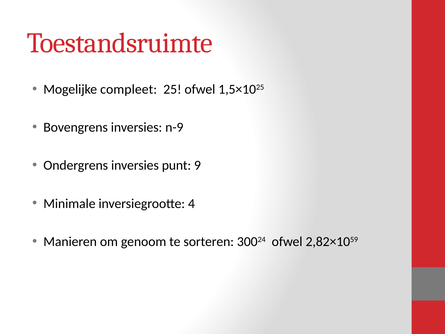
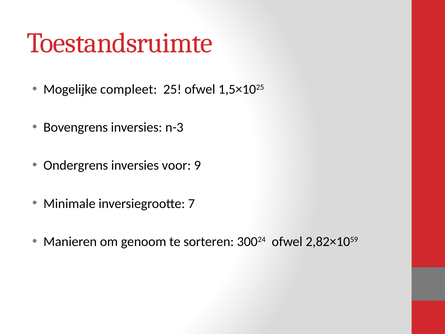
n-9: n-9 -> n-3 (174, 127)
punt: punt -> voor (176, 165)
4: 4 -> 7 (192, 203)
